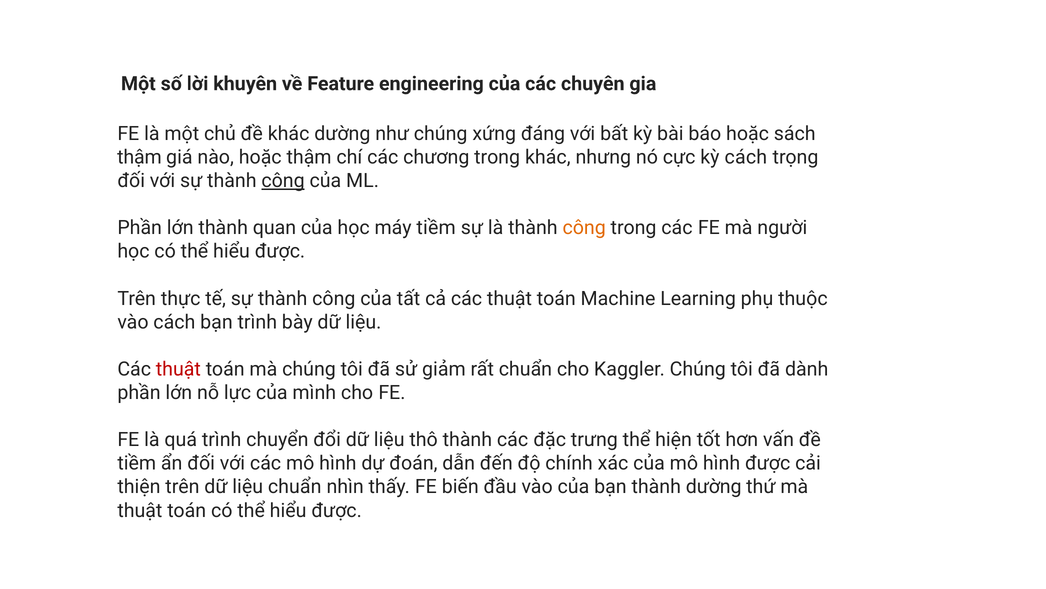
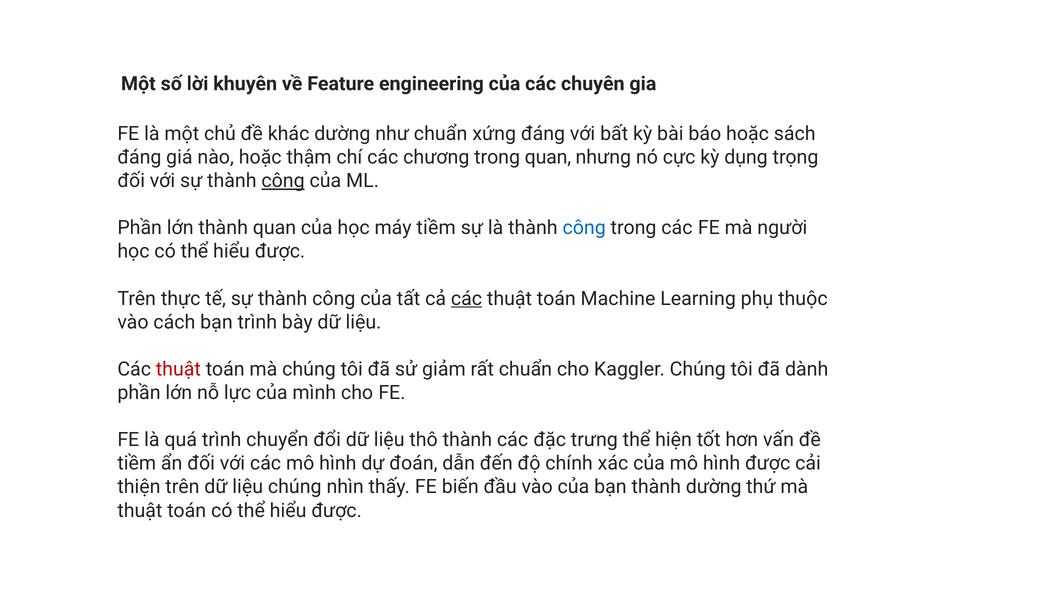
như chúng: chúng -> chuẩn (441, 133)
thậm: thậm -> đáng (139, 157)
trong khác: khác -> quan (548, 157)
kỳ cách: cách -> dụng (746, 157)
công colour: orange -> blue (584, 228)
các underline: none -> present (466, 298)
liệu chuẩn: chuẩn -> chúng (295, 486)
